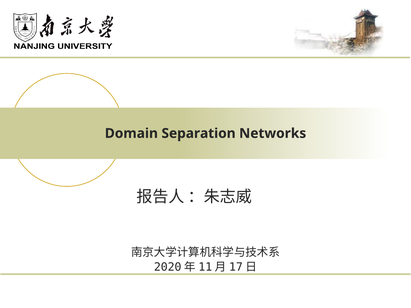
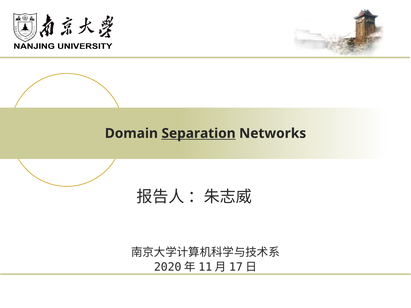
Separation underline: none -> present (199, 133)
